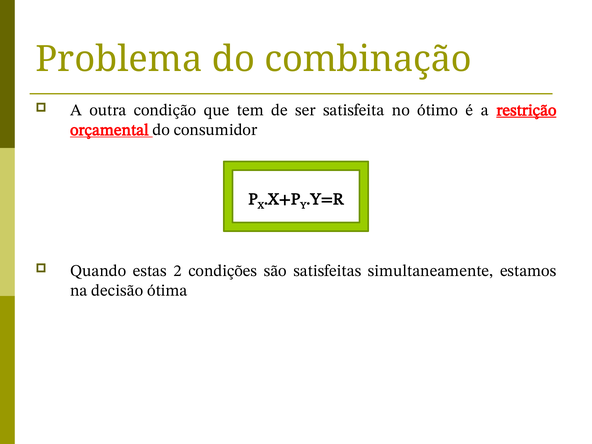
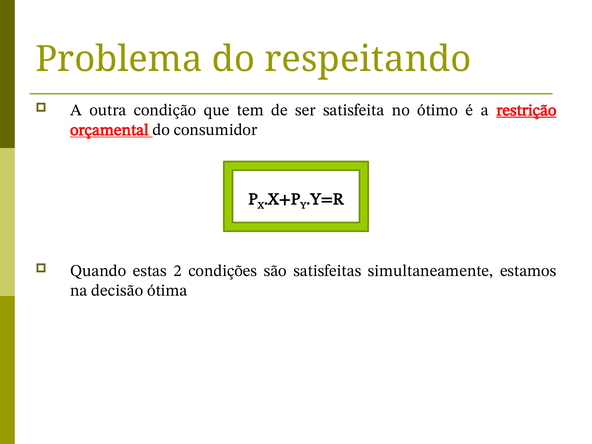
combinação: combinação -> respeitando (368, 59)
